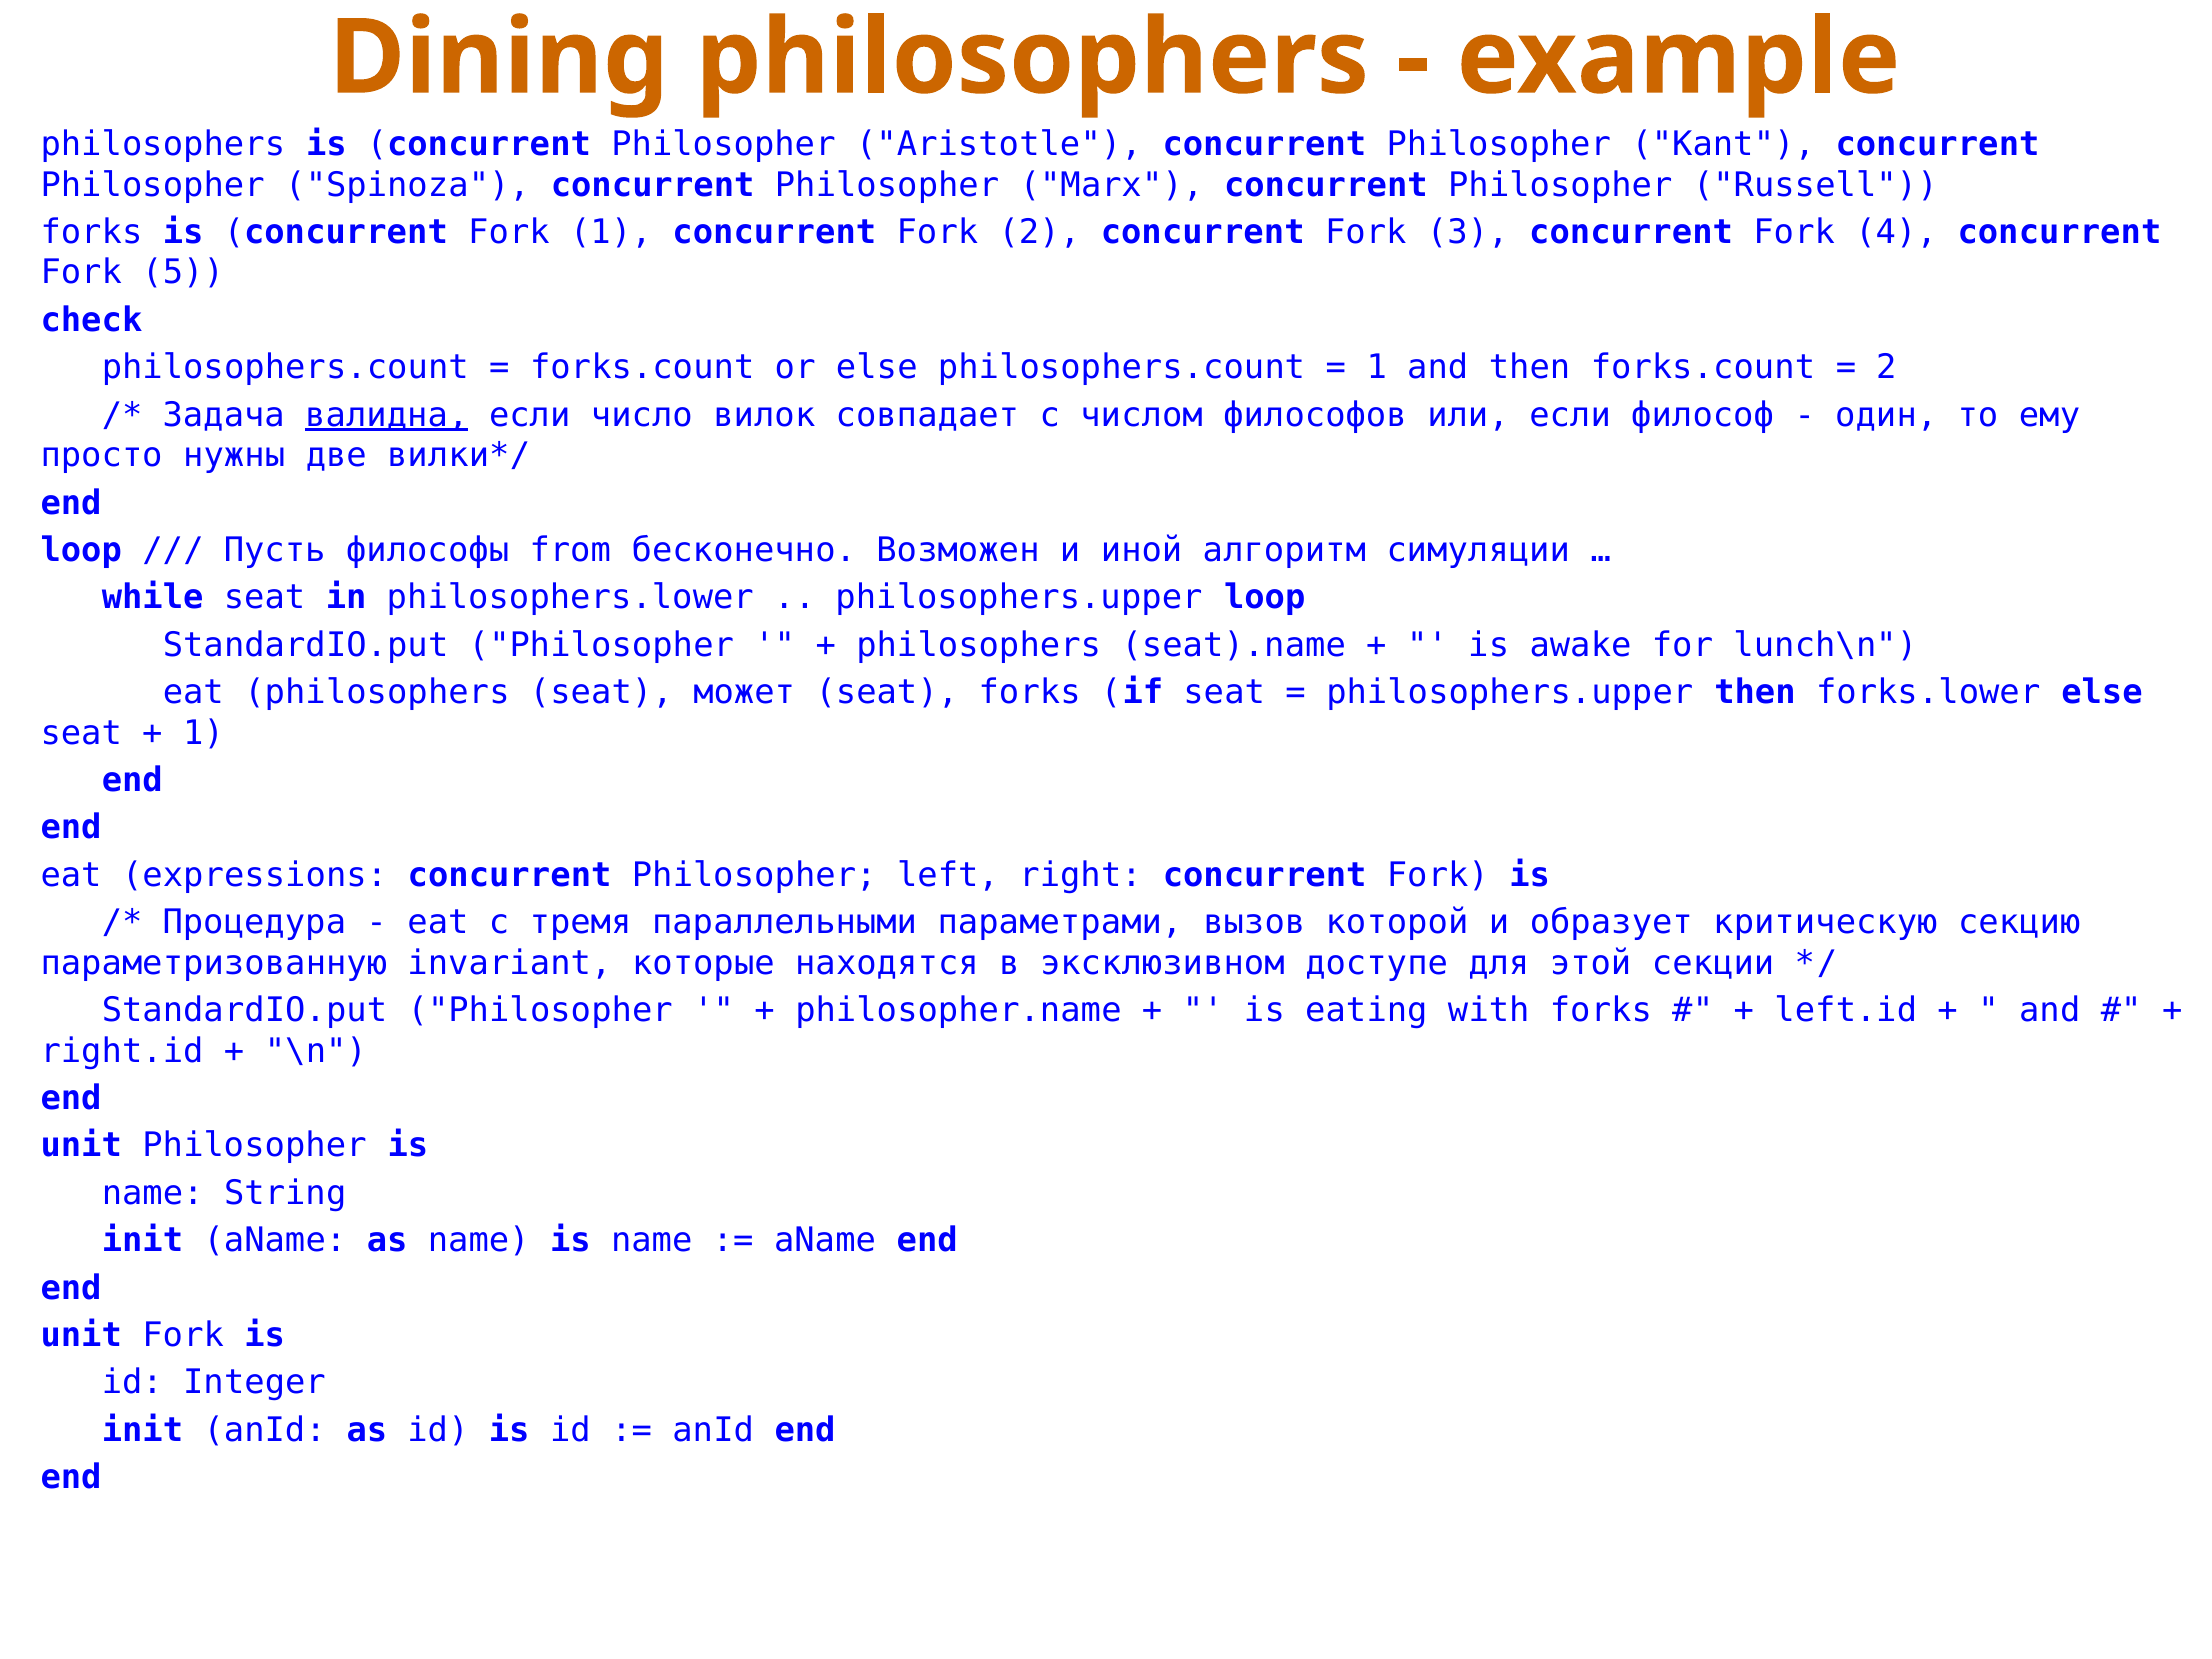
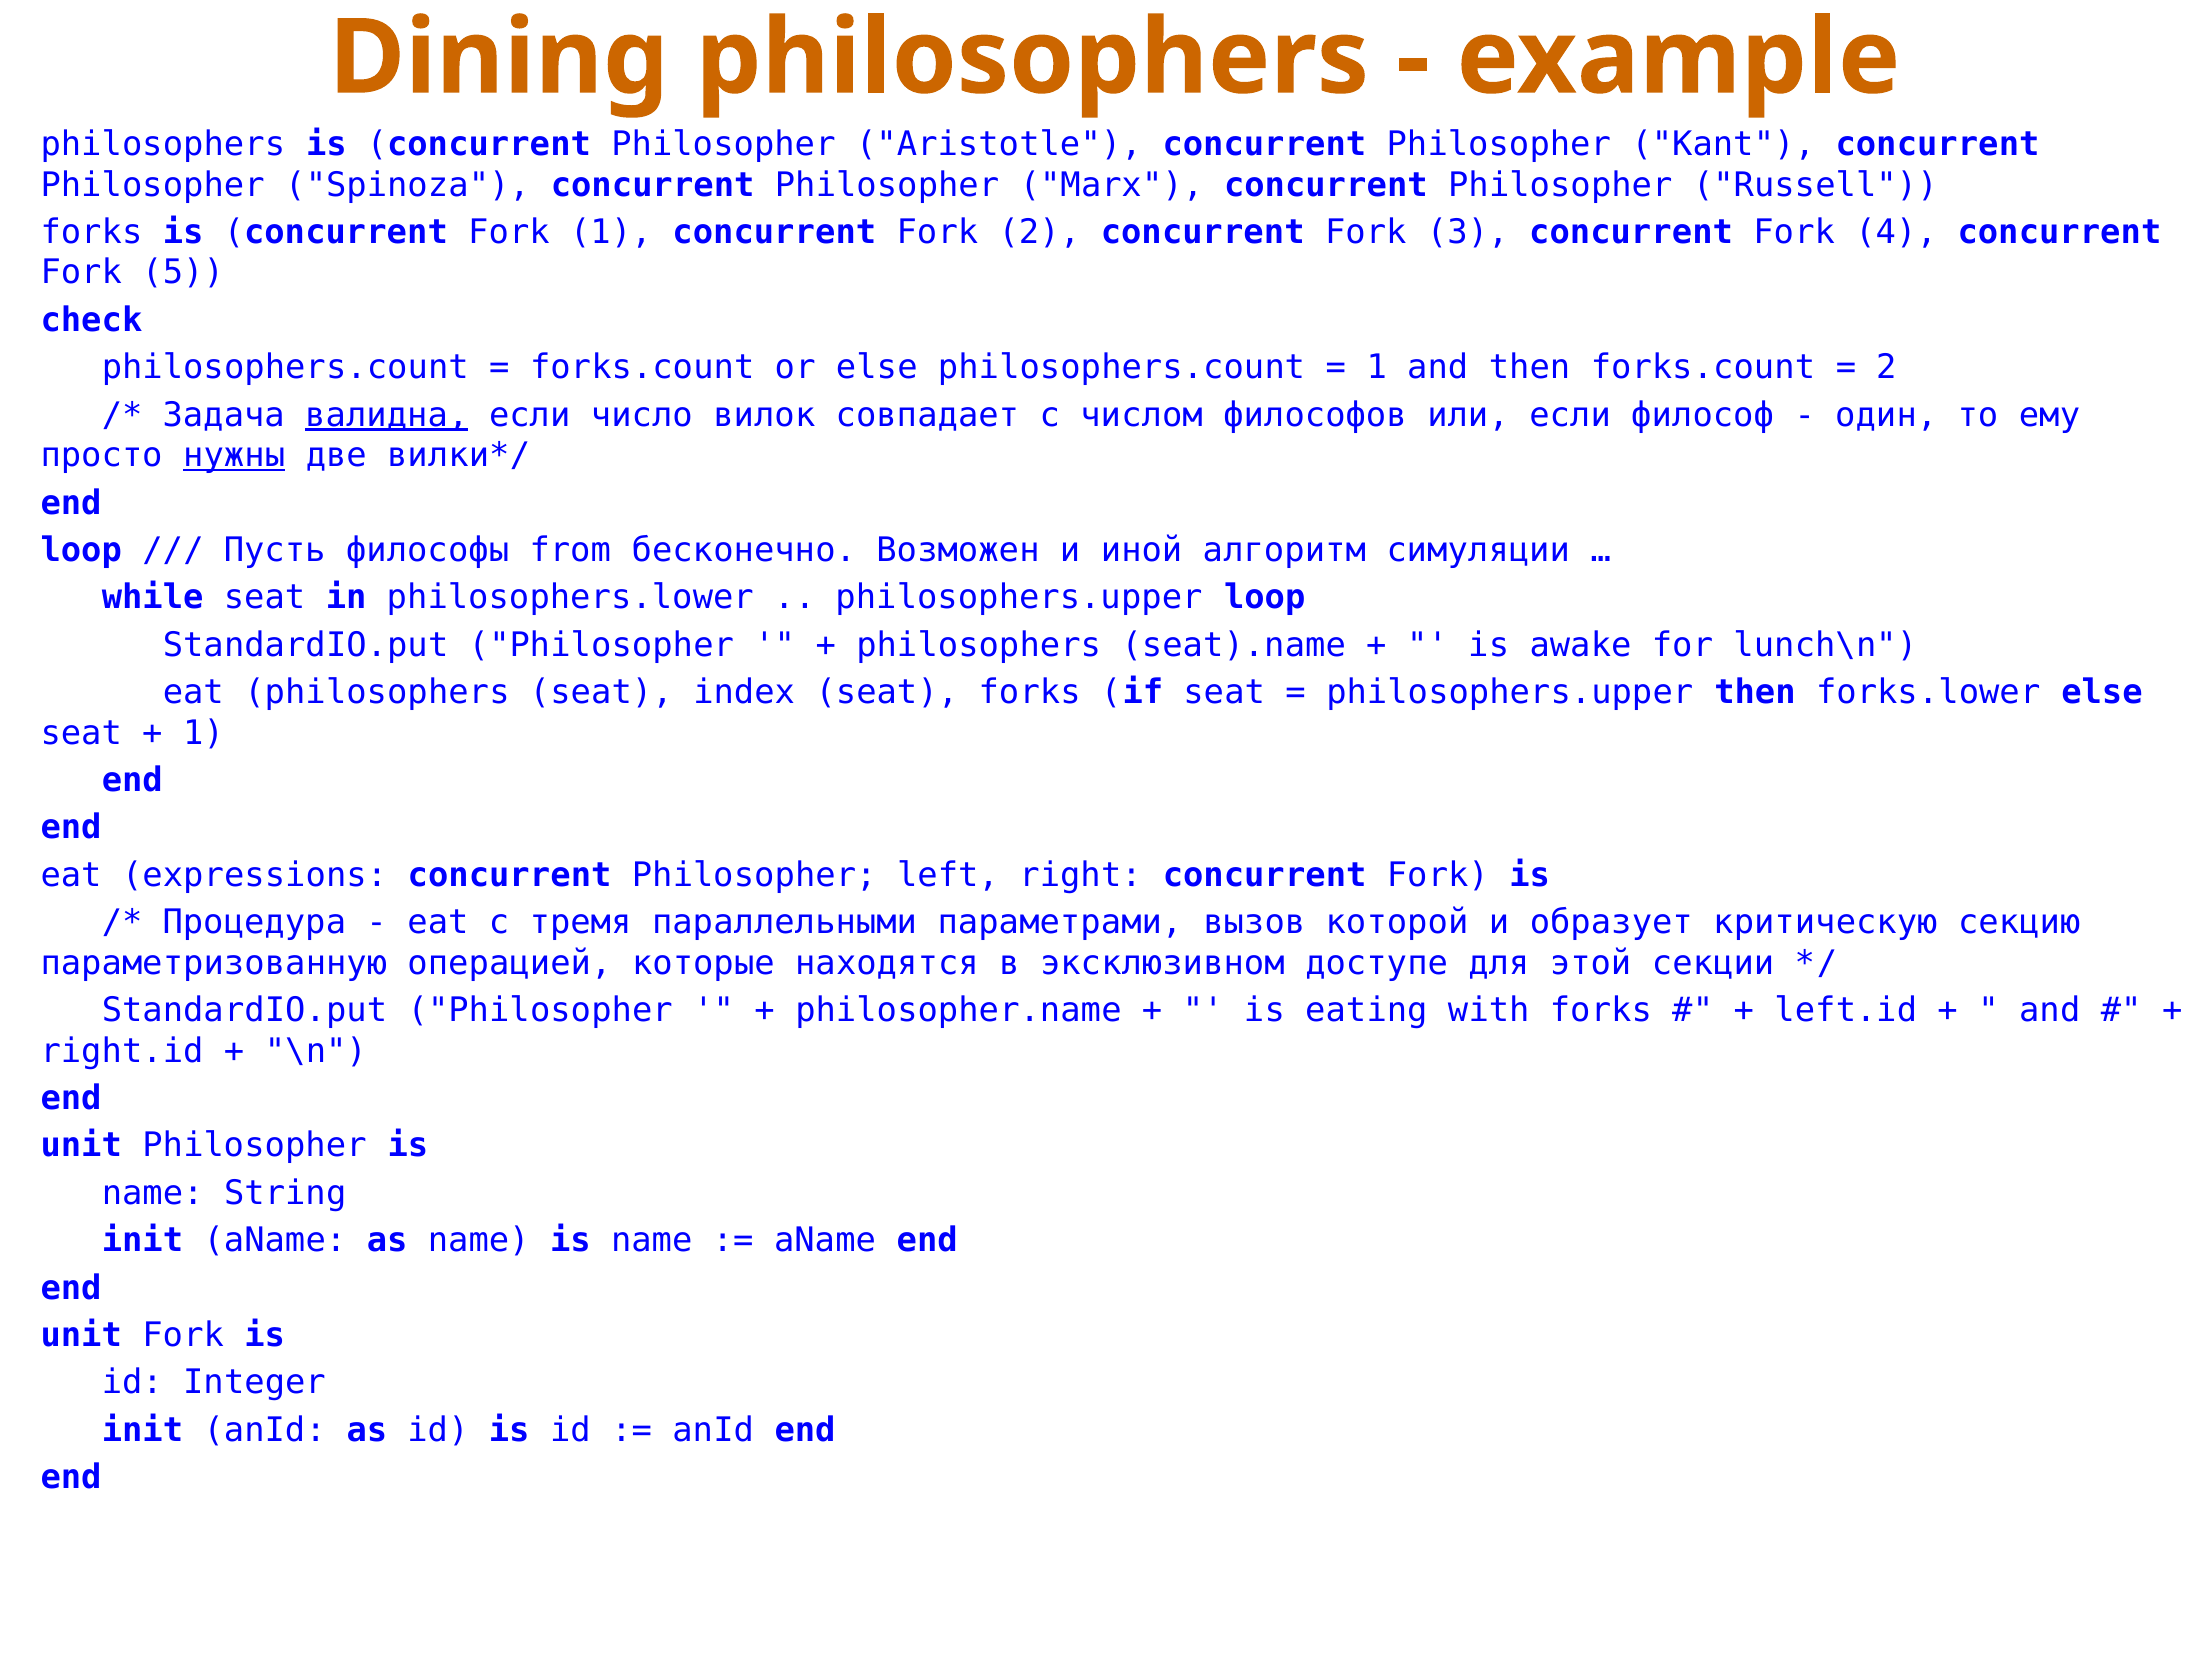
нужны underline: none -> present (234, 456)
может: может -> index (744, 692)
invariant: invariant -> операцией (509, 963)
